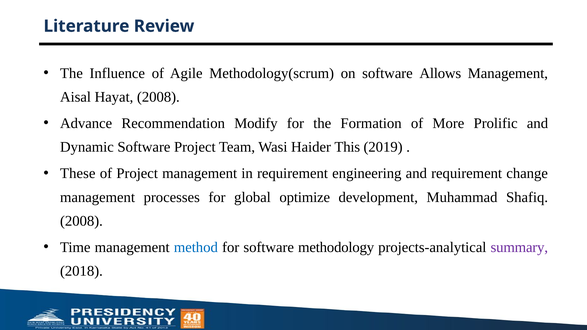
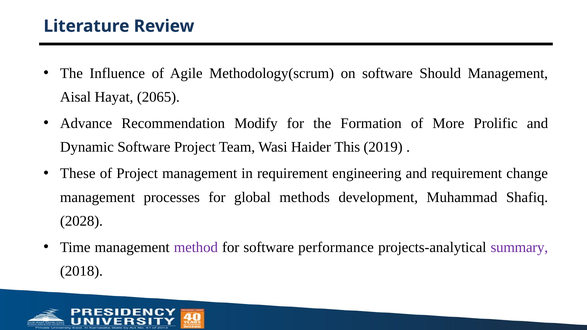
Allows: Allows -> Should (440, 73)
Hayat 2008: 2008 -> 2065 (158, 97)
optimize: optimize -> methods (305, 197)
2008: 2008 -> 2028 (81, 221)
method colour: blue -> purple (196, 247)
methodology: methodology -> performance (336, 247)
